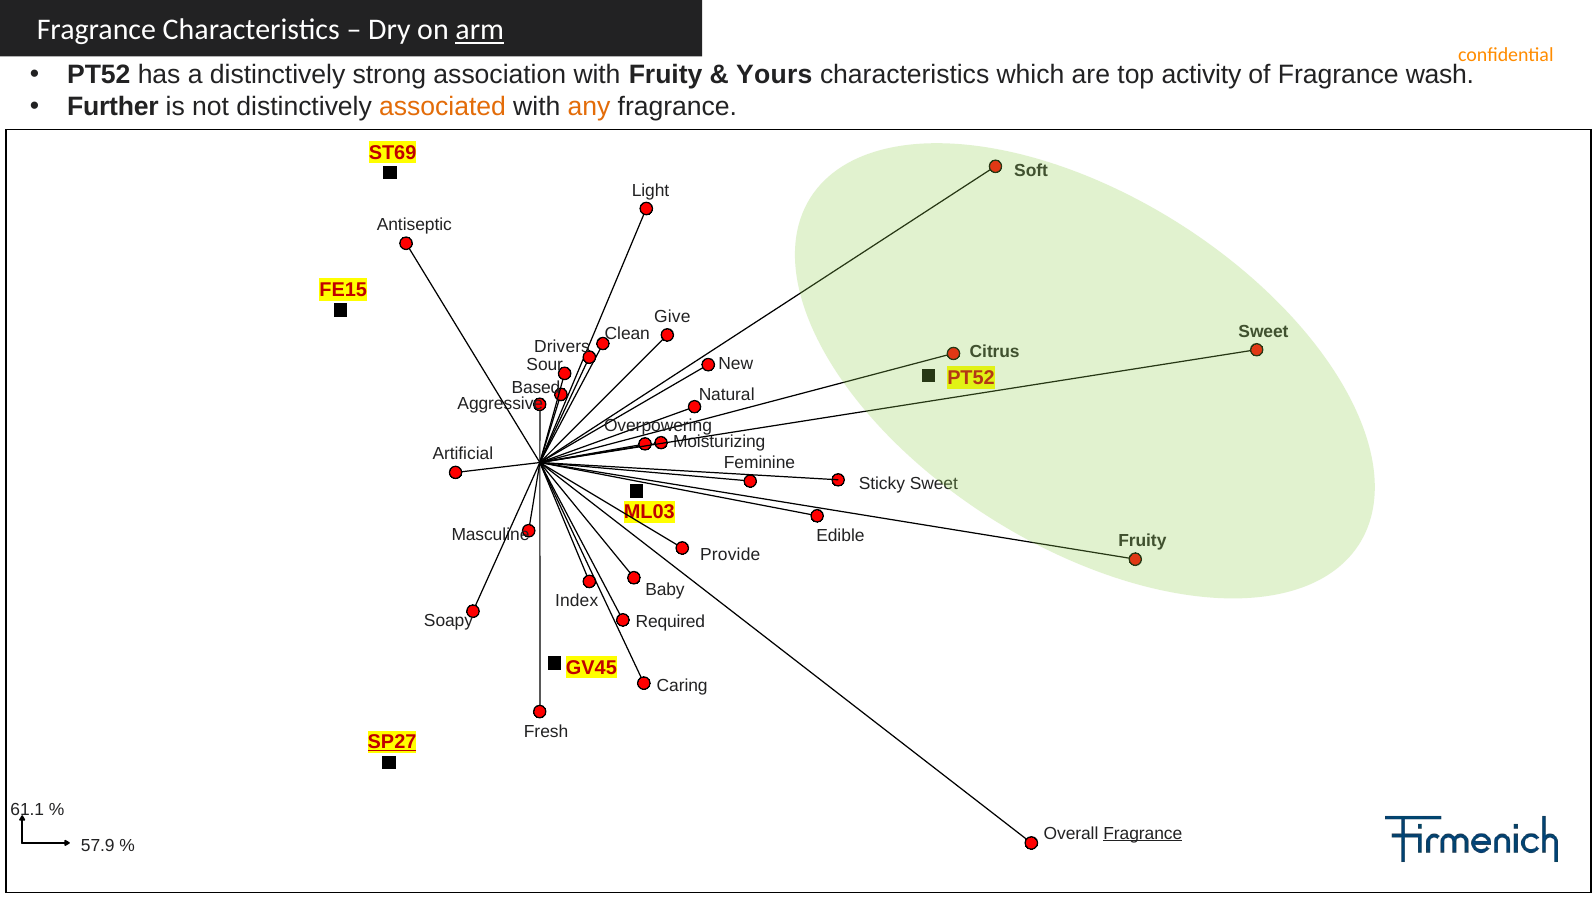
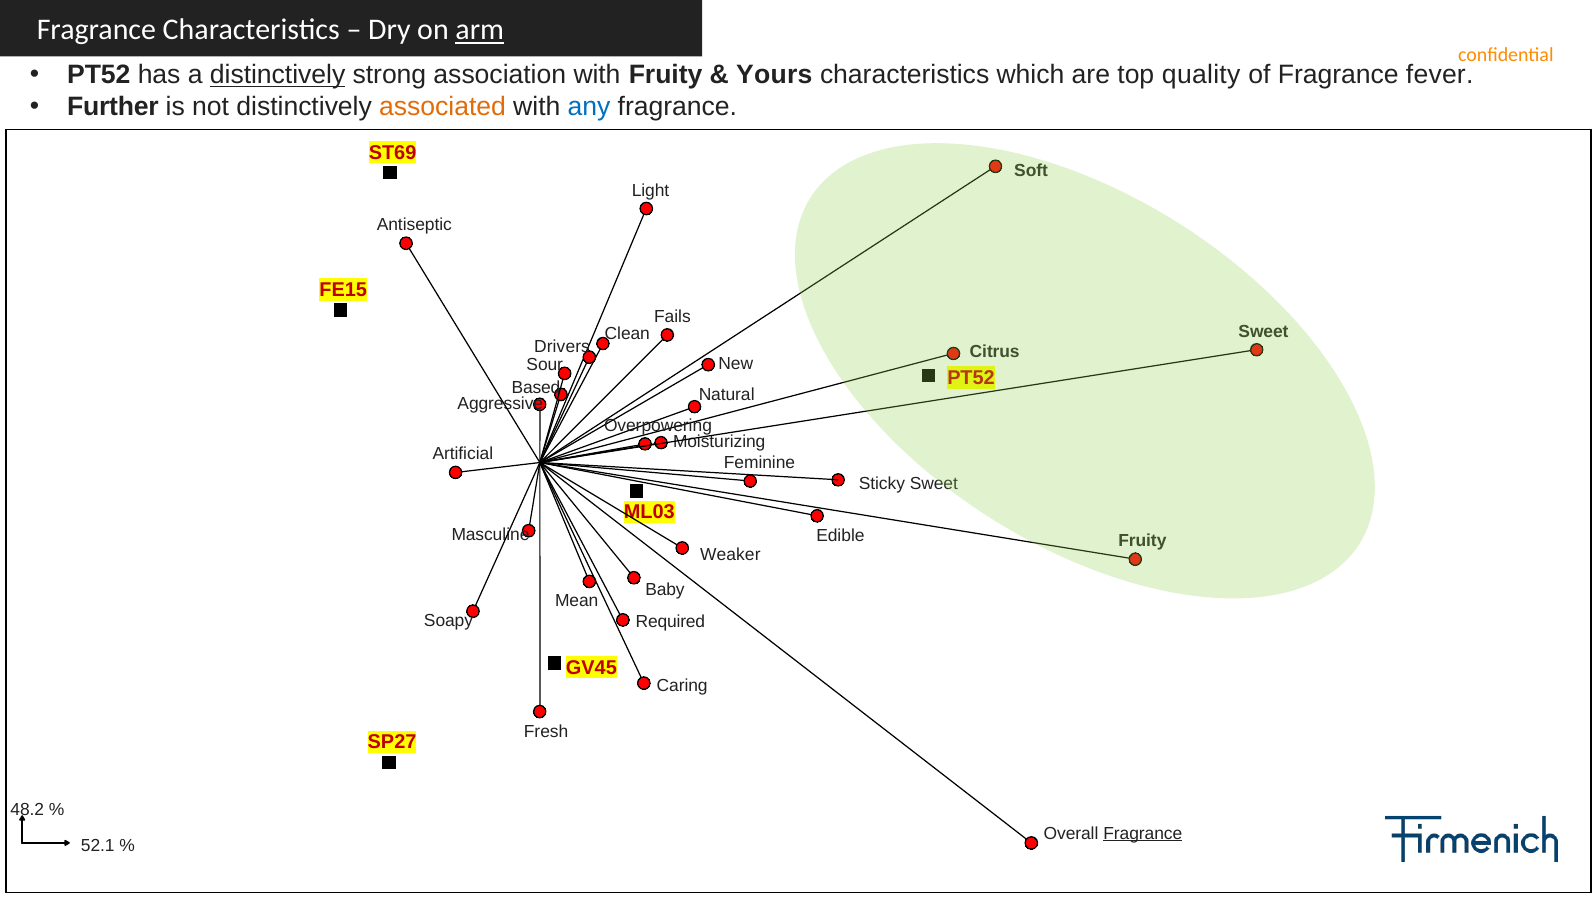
distinctively underline: none -> present (278, 75)
activity: activity -> quality (1201, 75)
wash: wash -> fever (1440, 75)
any colour: orange -> blue (589, 107)
Give: Give -> Fails (672, 317)
Provide: Provide -> Weaker (730, 554)
Index: Index -> Mean (577, 600)
SP27 underline: present -> none (392, 742)
61.1: 61.1 -> 48.2 (27, 810)
57.9: 57.9 -> 52.1 (98, 846)
